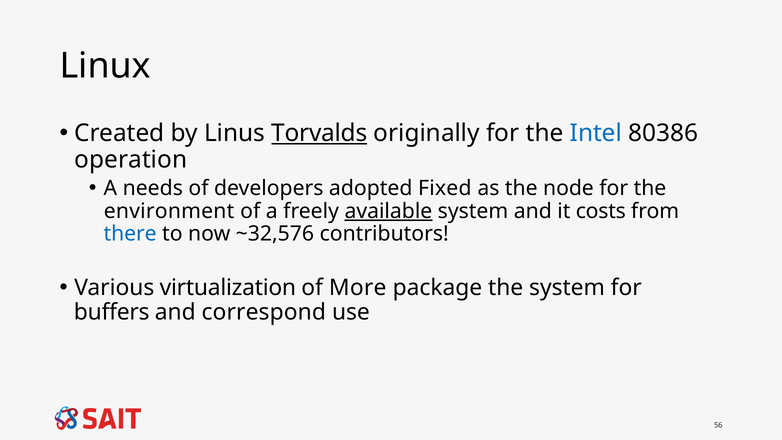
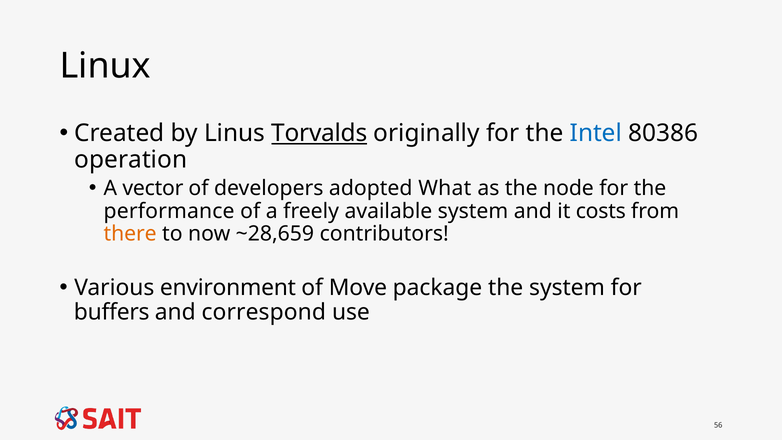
needs: needs -> vector (153, 188)
Fixed: Fixed -> What (445, 188)
environment: environment -> performance (169, 211)
available underline: present -> none (388, 211)
there colour: blue -> orange (130, 234)
~32,576: ~32,576 -> ~28,659 (275, 234)
virtualization: virtualization -> environment (228, 287)
More: More -> Move (358, 287)
